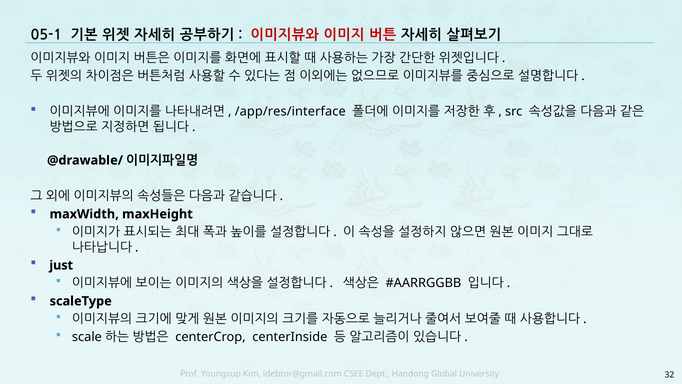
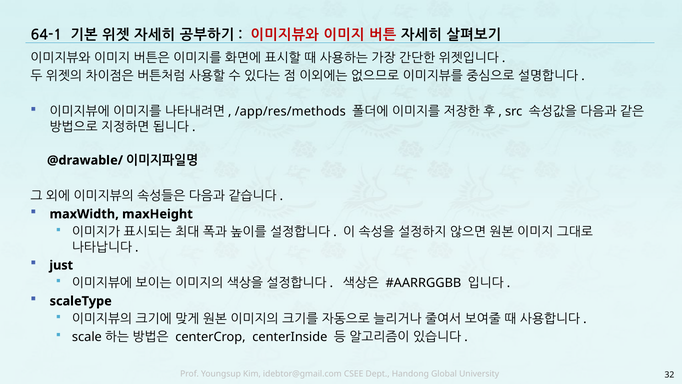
05-1: 05-1 -> 64-1 (46, 35)
/app/res/interface: /app/res/interface -> /app/res/methods (290, 112)
